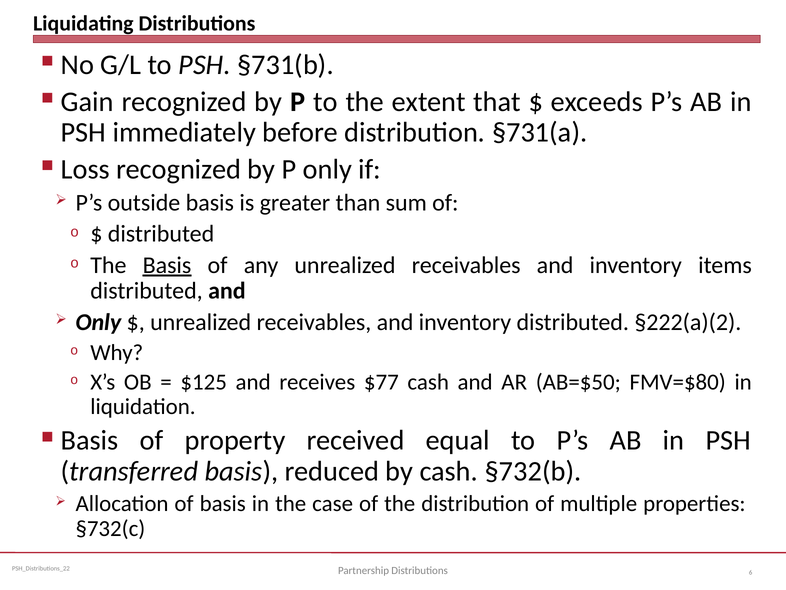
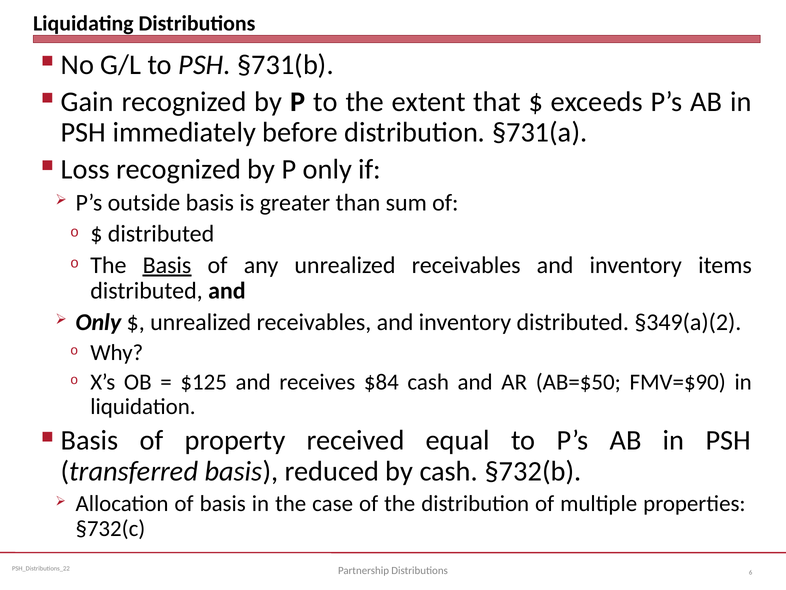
§222(a)(2: §222(a)(2 -> §349(a)(2 (688, 322)
$77: $77 -> $84 (381, 382)
FMV=$80: FMV=$80 -> FMV=$90 (678, 382)
